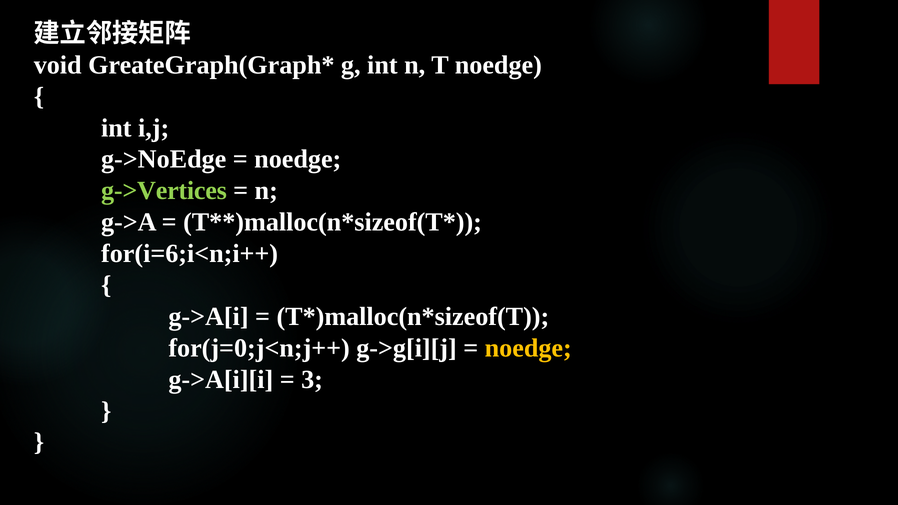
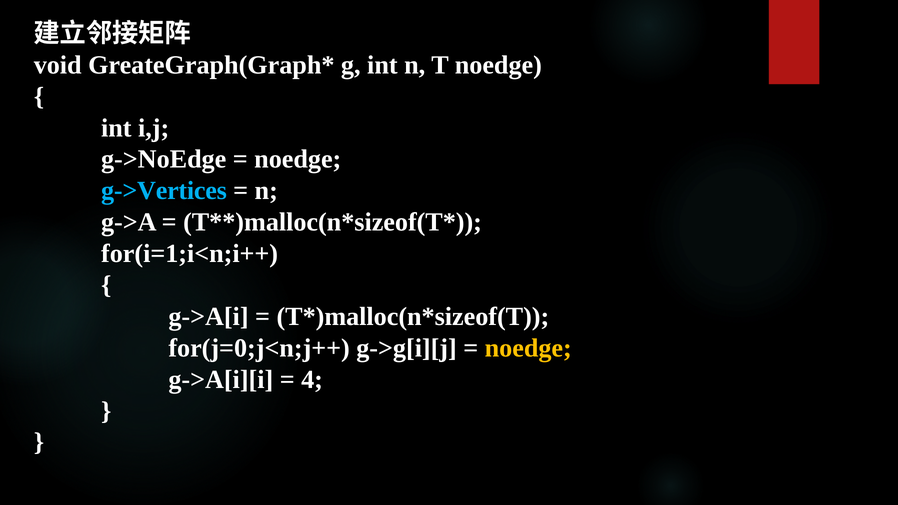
g->Vertices colour: light green -> light blue (164, 191)
for(i=6;i<n;i++: for(i=6;i<n;i++ -> for(i=1;i<n;i++ (190, 254)
3: 3 -> 4 (312, 380)
